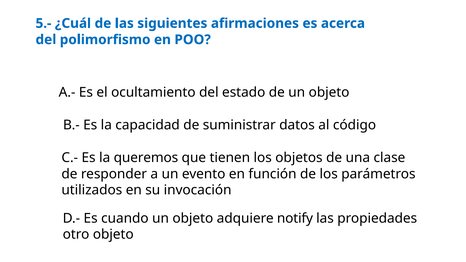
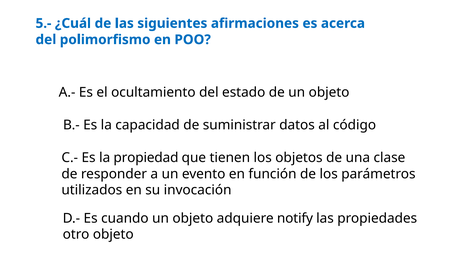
queremos: queremos -> propiedad (146, 158)
